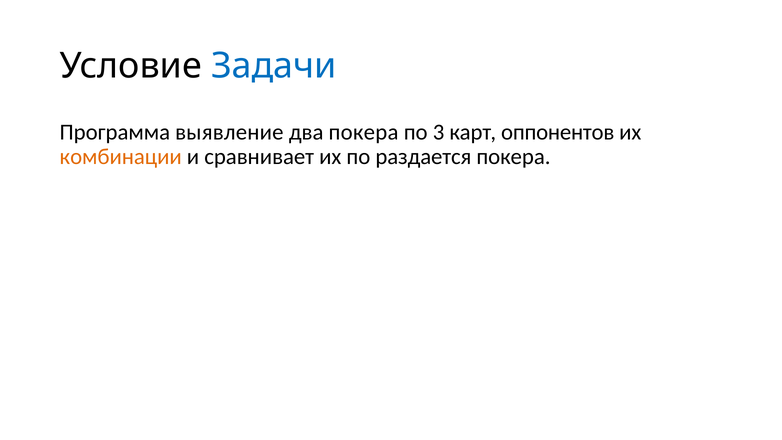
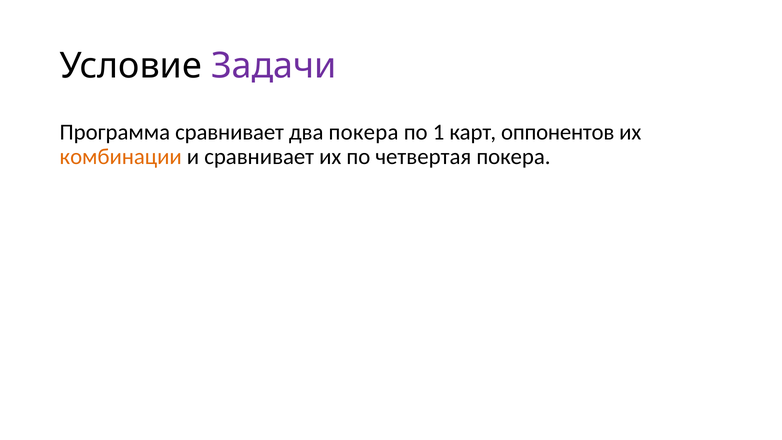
Задачи colour: blue -> purple (274, 66)
Программа выявление: выявление -> сравнивает (230, 132)
3: 3 -> 1 (439, 132)
раздается: раздается -> четвертая (423, 157)
